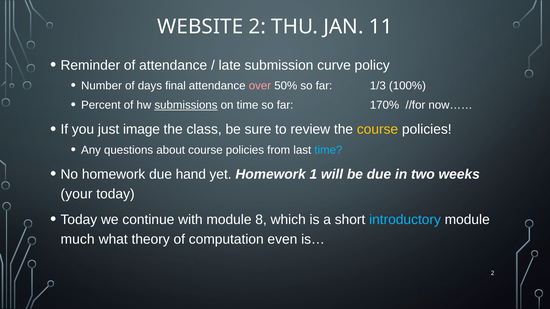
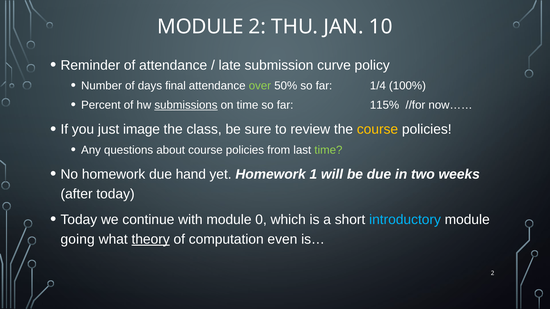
WEBSITE: WEBSITE -> MODULE (200, 27)
11: 11 -> 10 (381, 27)
over colour: pink -> light green (260, 86)
1/3: 1/3 -> 1/4 (378, 86)
170%: 170% -> 115% (385, 105)
time colour: light blue -> light green (328, 150)
your: your -> after (77, 194)
8: 8 -> 0 (261, 220)
much: much -> going (78, 240)
theory underline: none -> present (151, 240)
